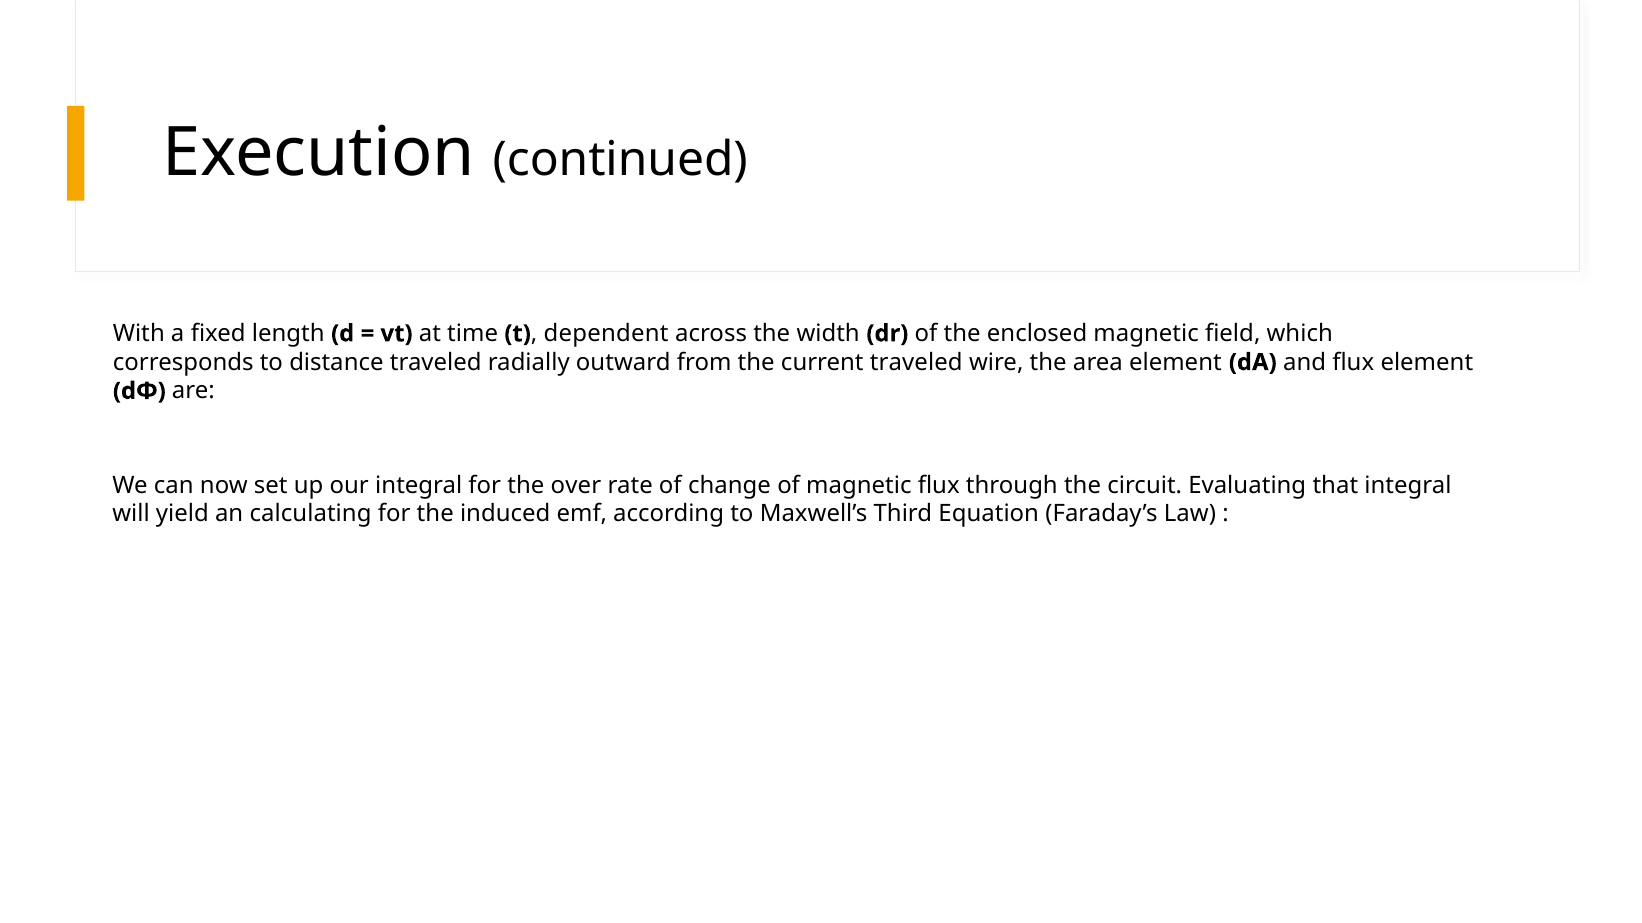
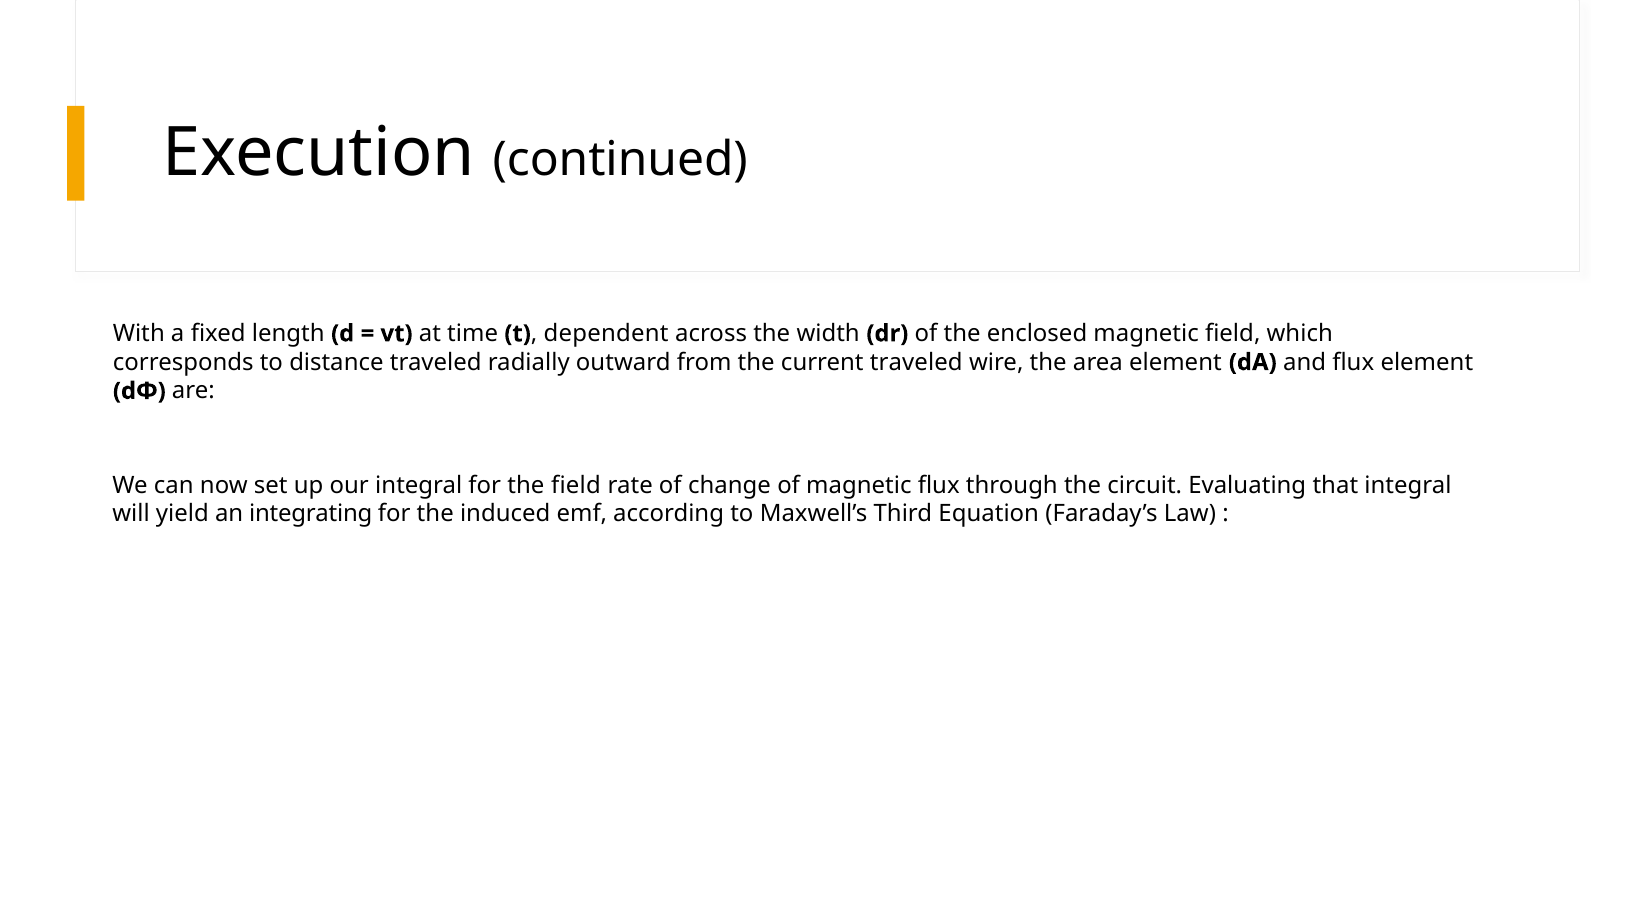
the over: over -> field (576, 486)
calculating: calculating -> integrating (311, 514)
